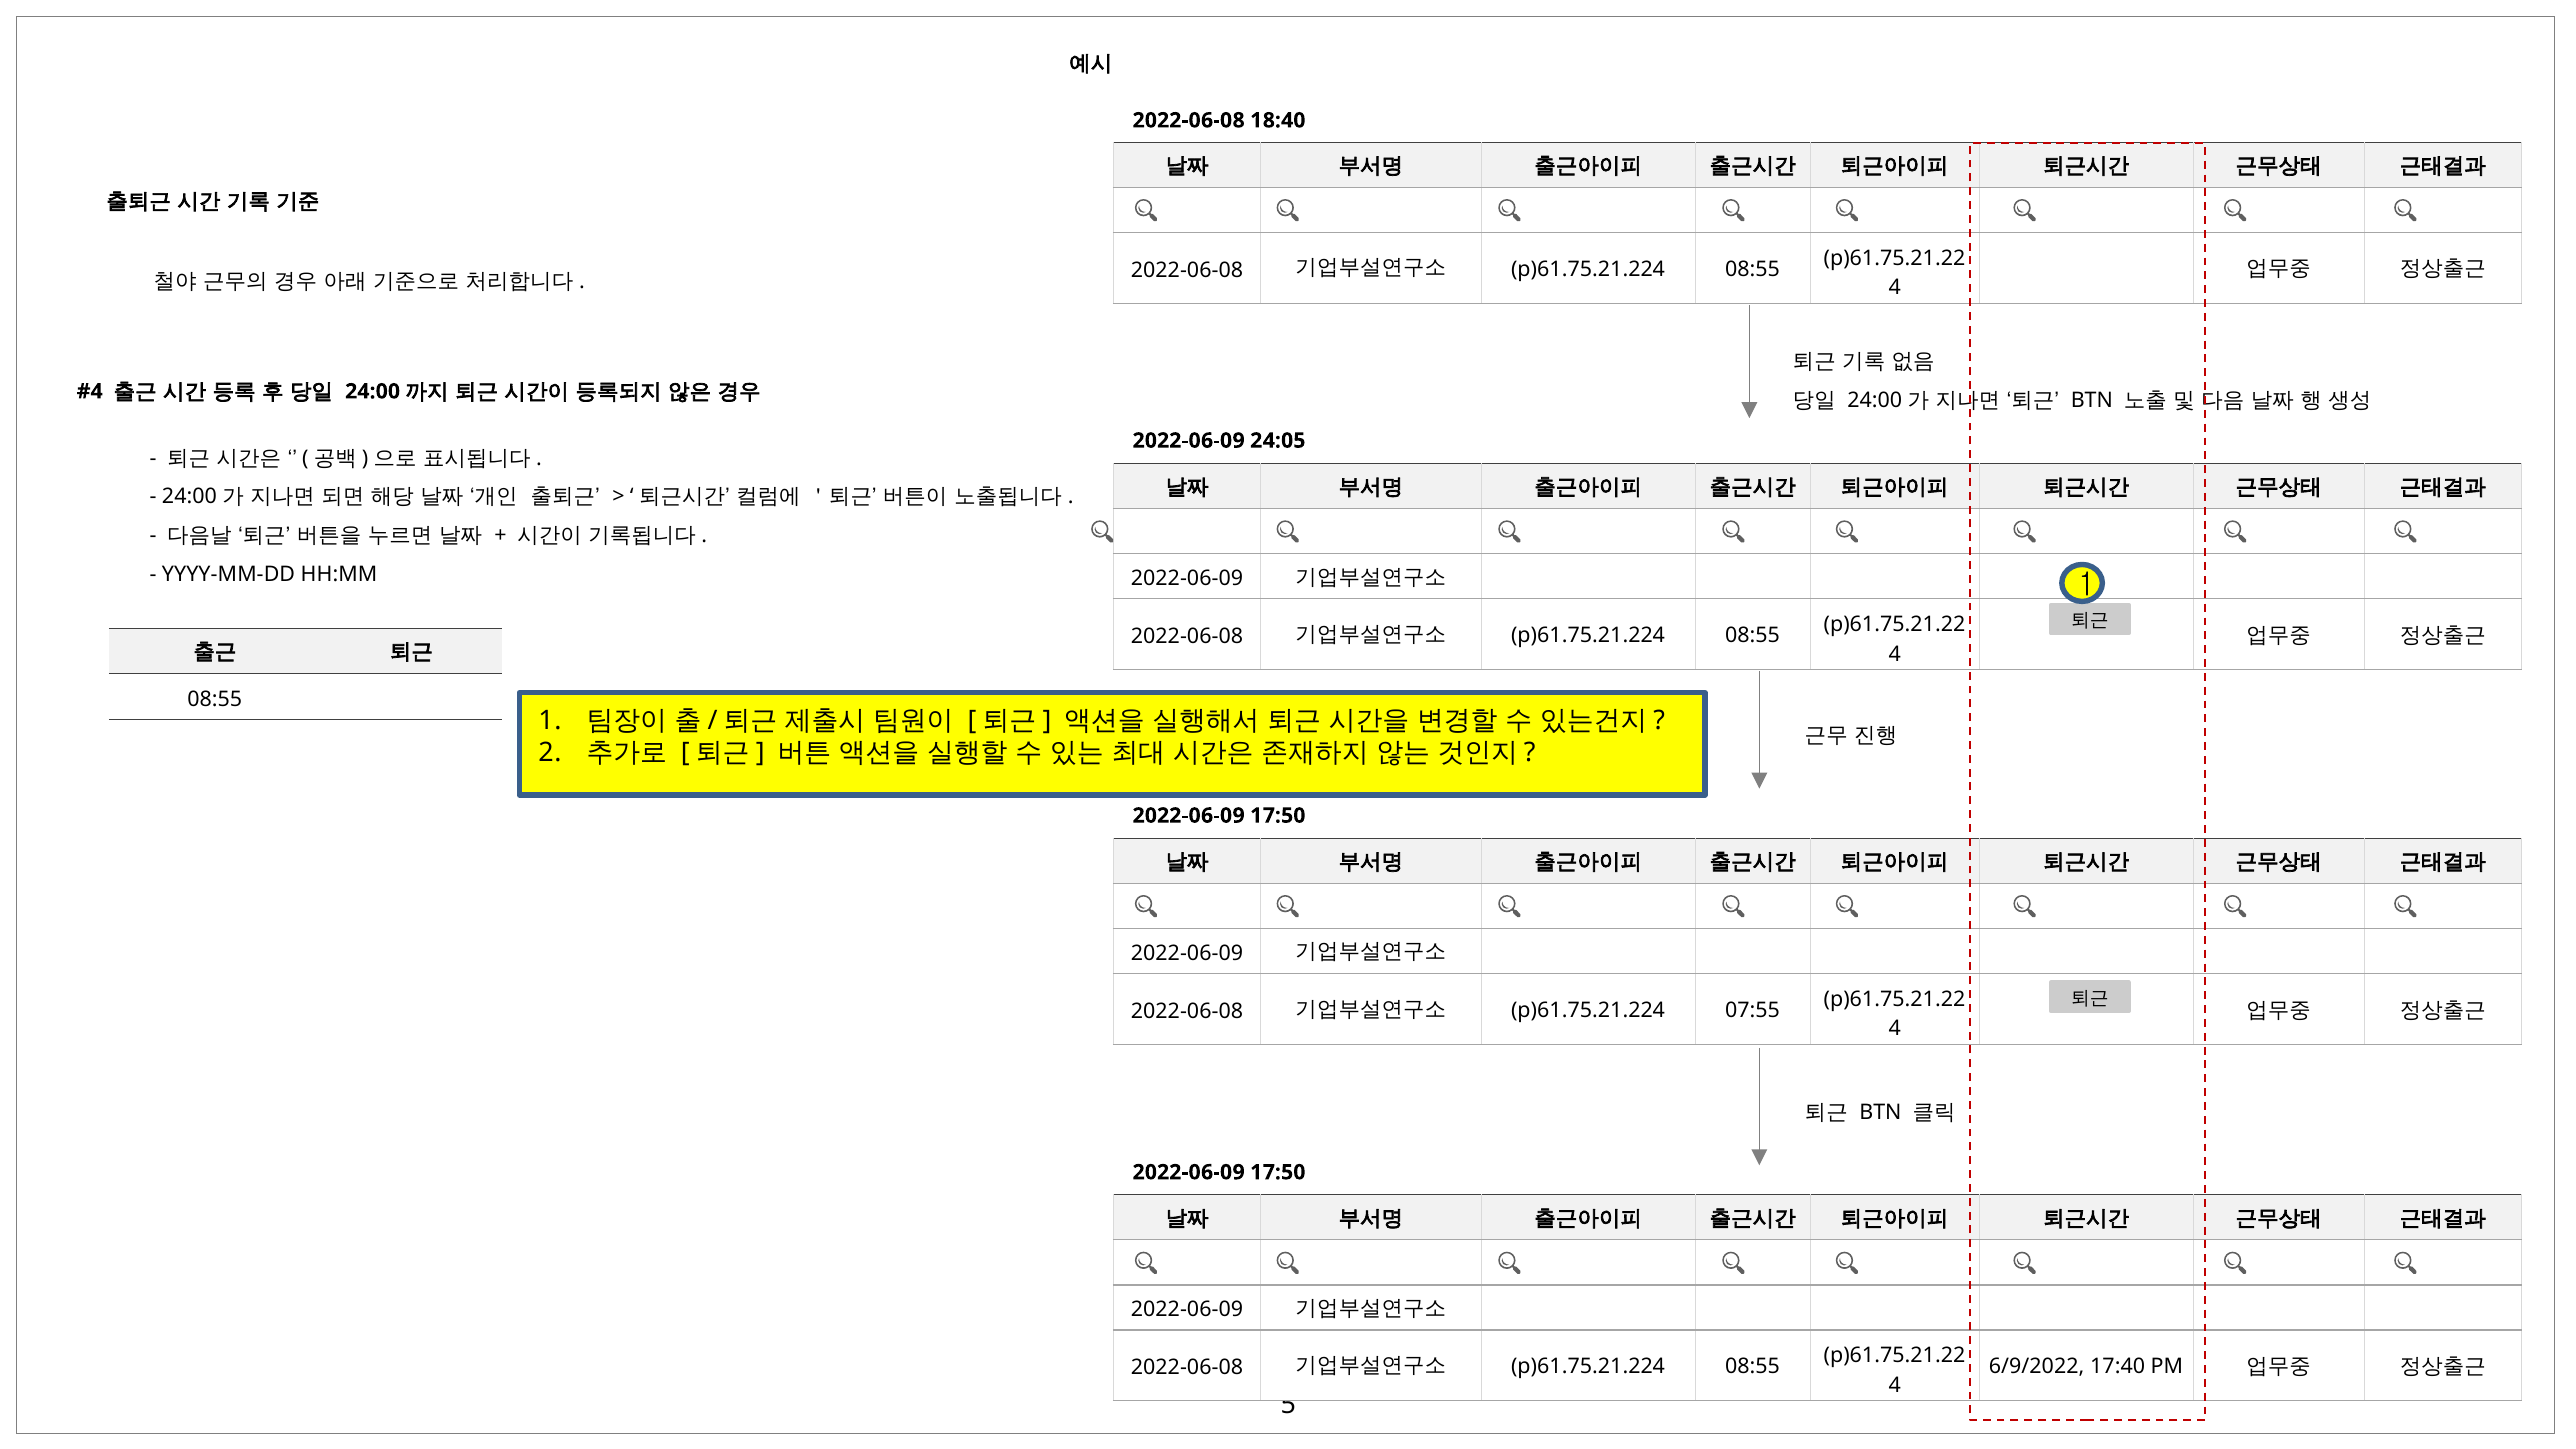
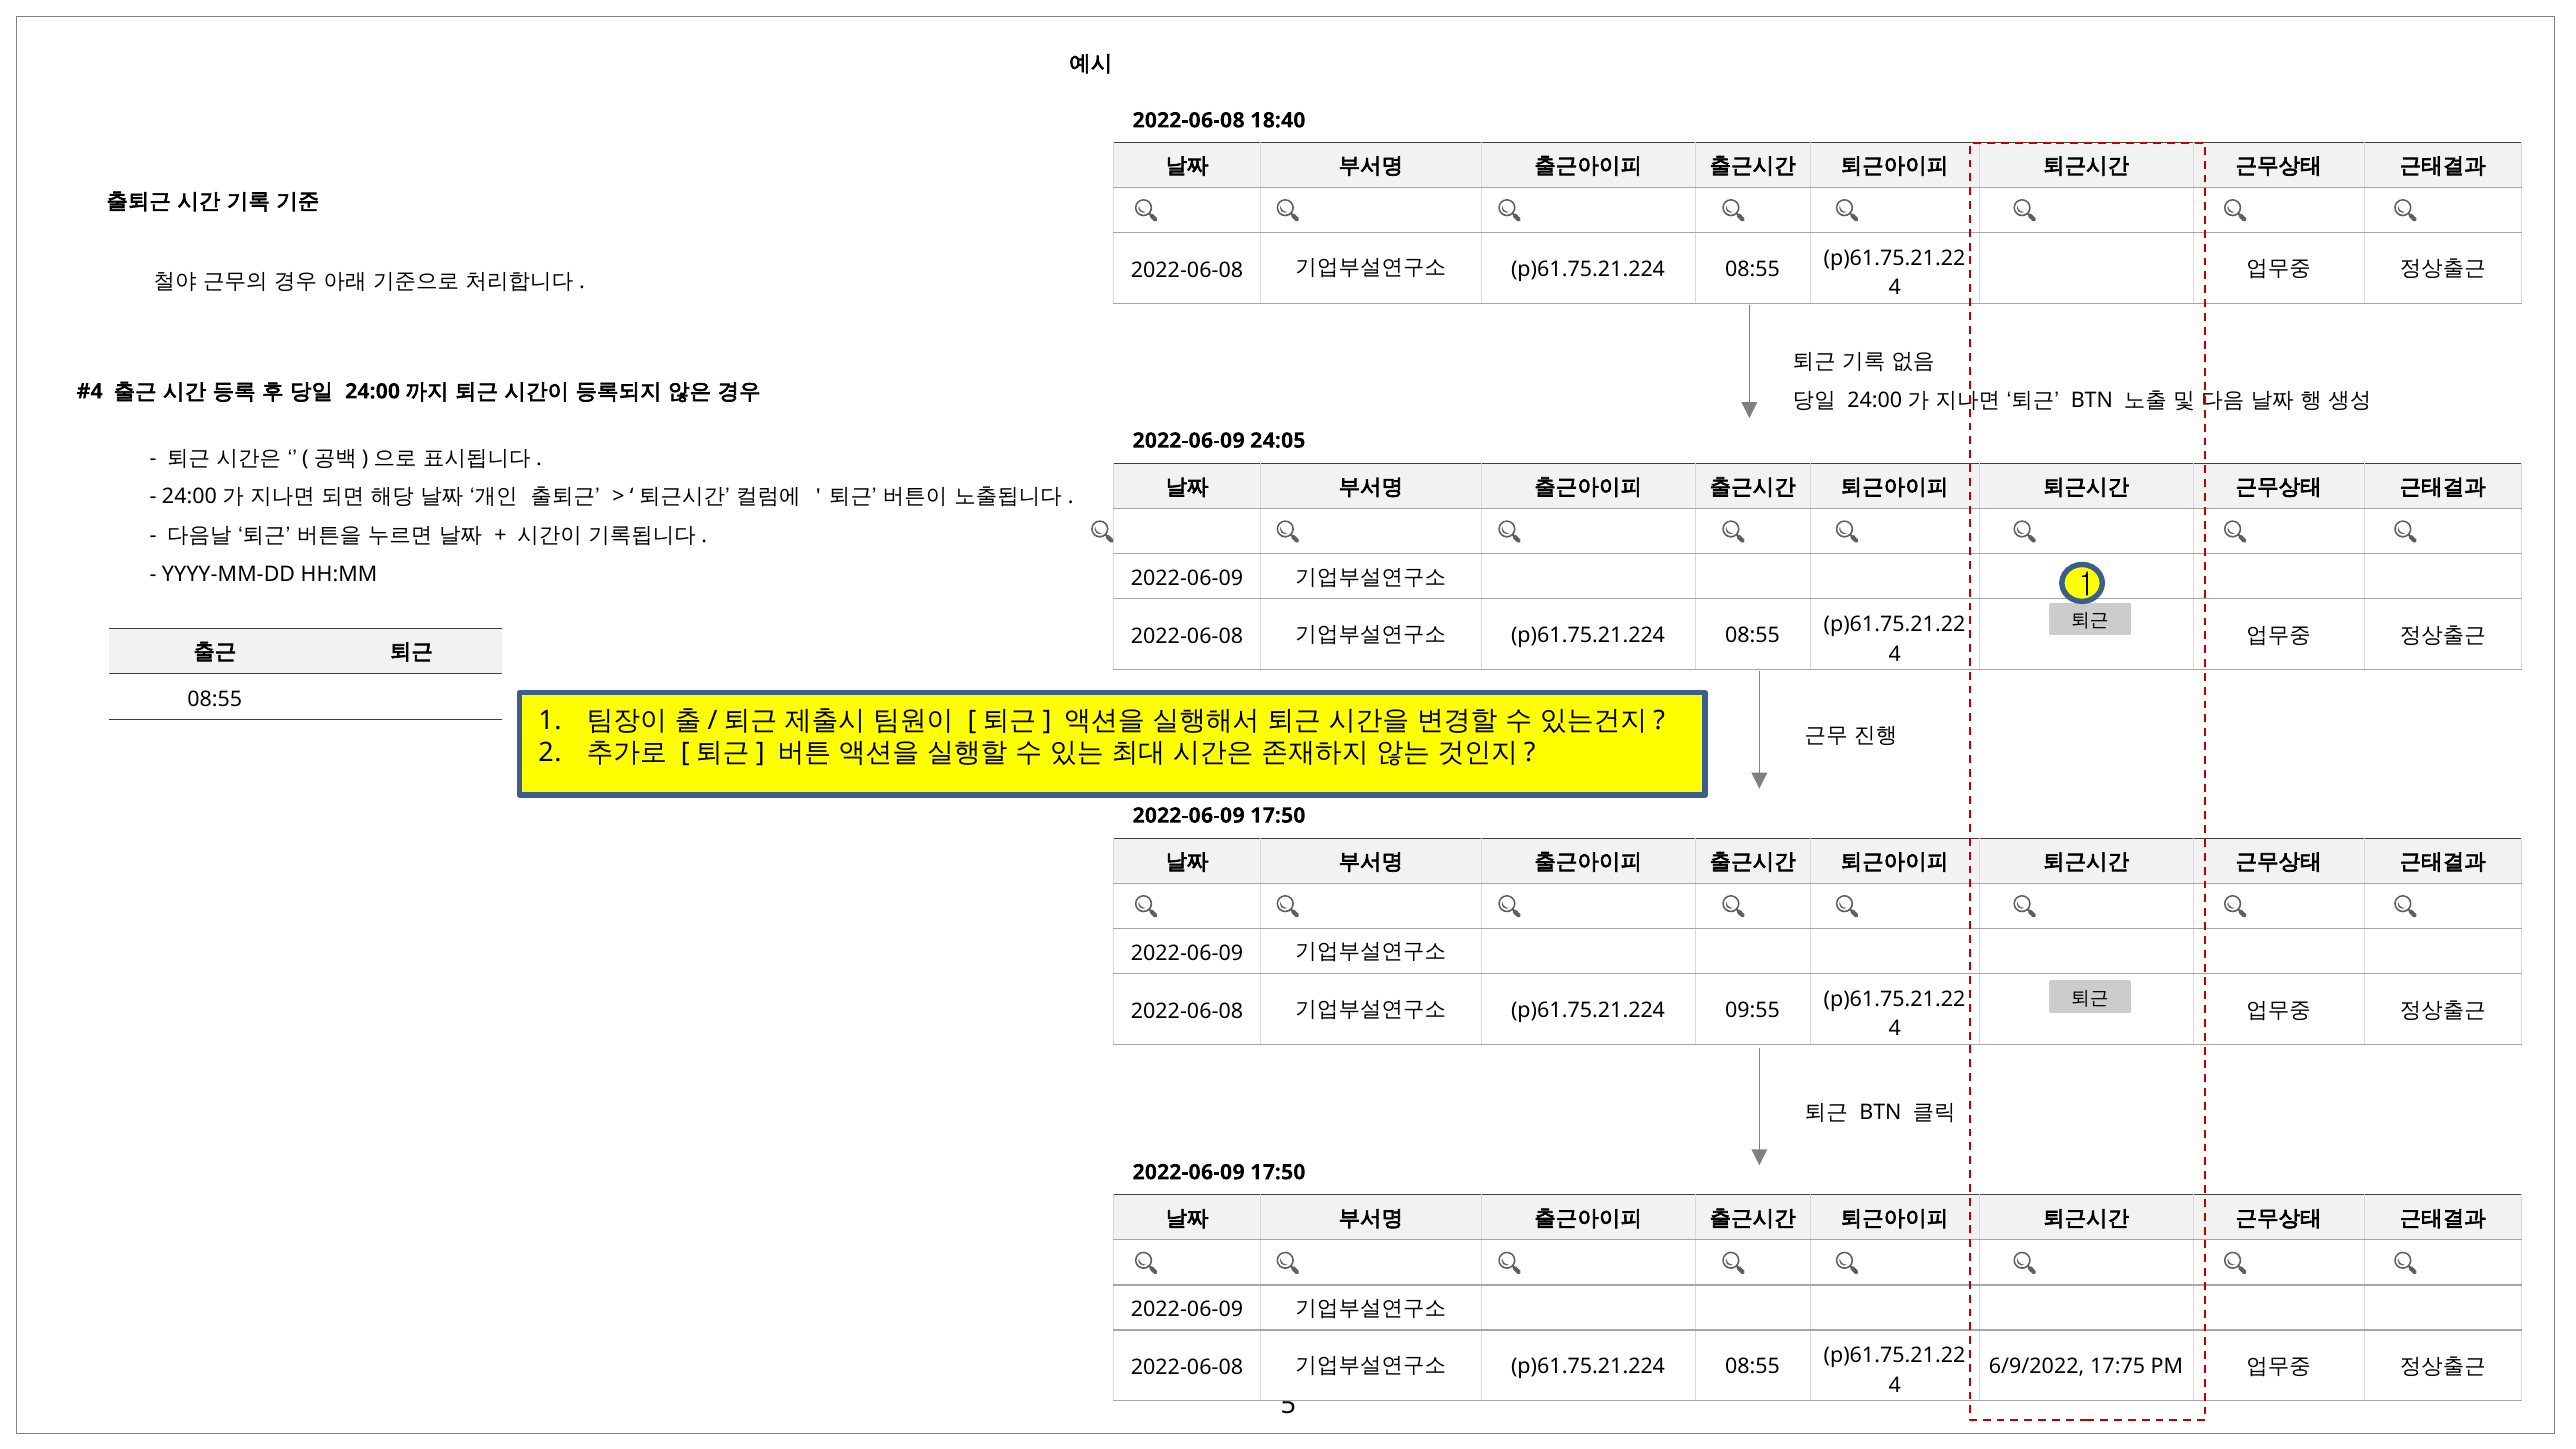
07:55: 07:55 -> 09:55 (1753, 1010)
17:40: 17:40 -> 17:75 (2118, 1367)
